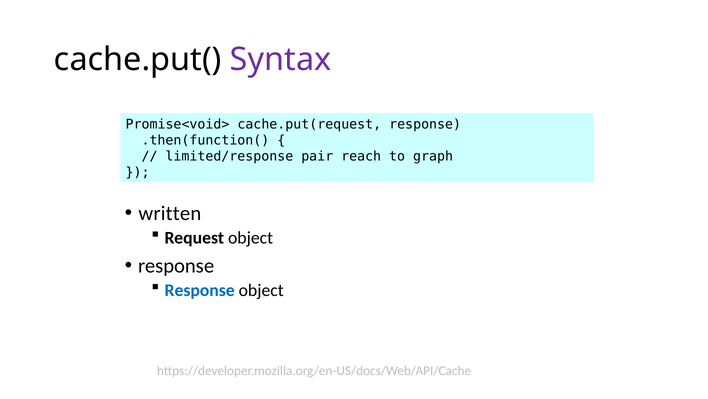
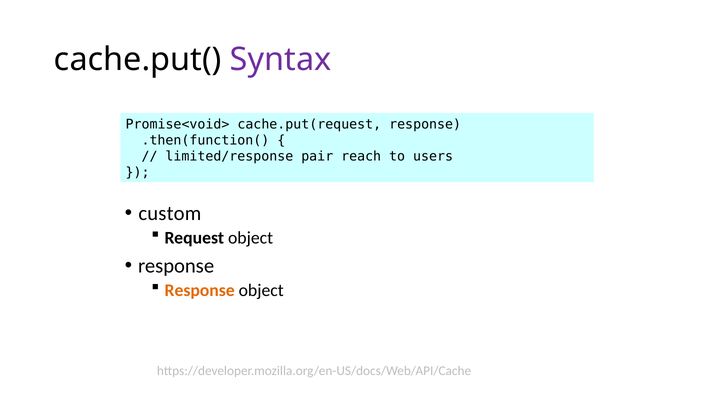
graph: graph -> users (433, 156)
written: written -> custom (170, 213)
Response colour: blue -> orange (200, 290)
